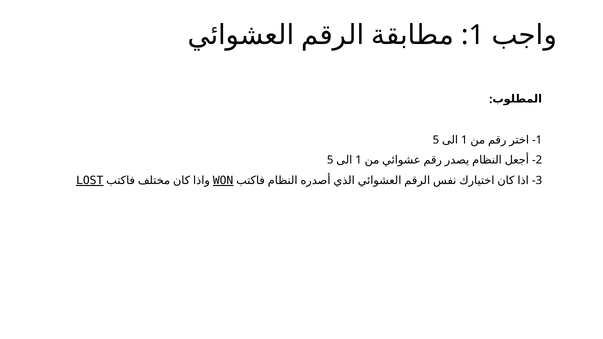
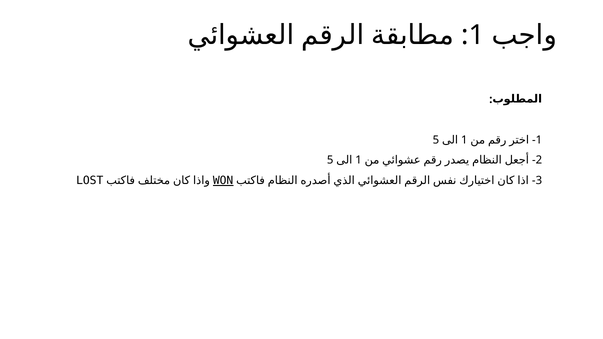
LOST underline: present -> none (90, 181)
